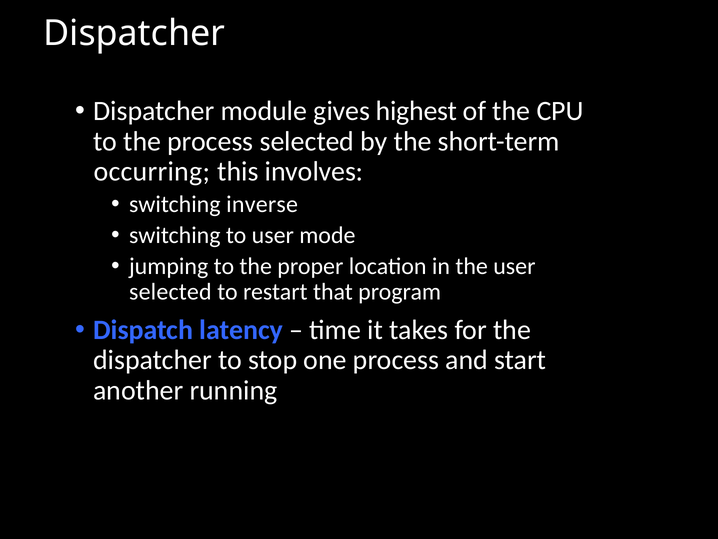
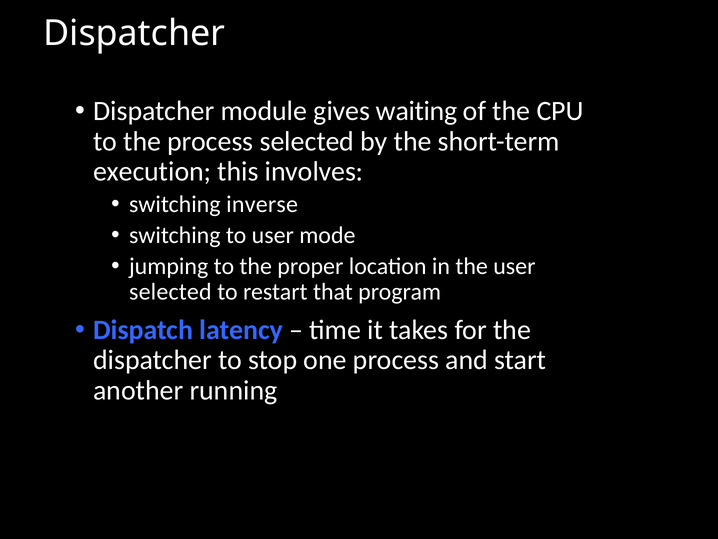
highest: highest -> waiting (417, 111)
occurring: occurring -> execution (152, 171)
